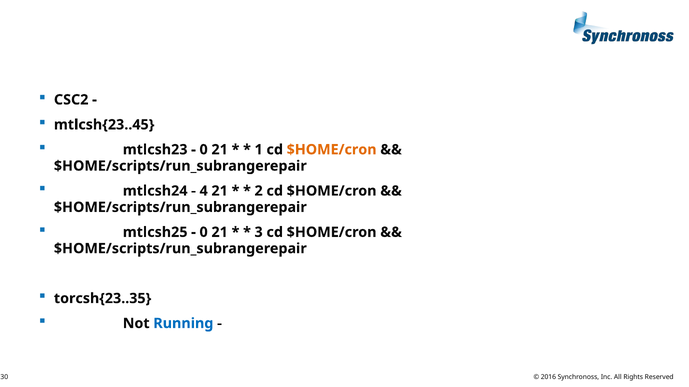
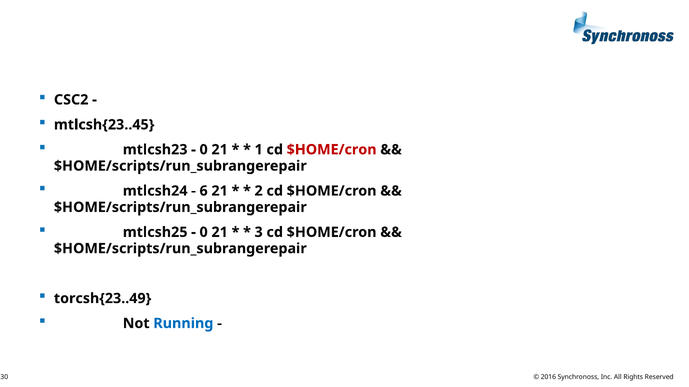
$HOME/cron colour: orange -> red (332, 150)
4: 4 -> 6 (204, 191)
torcsh{23..35: torcsh{23..35 -> torcsh{23..49 (103, 299)
